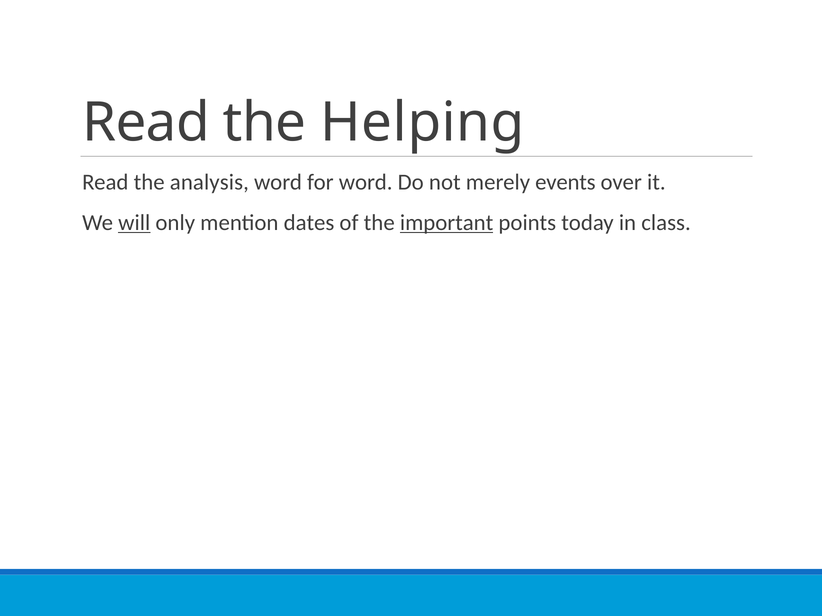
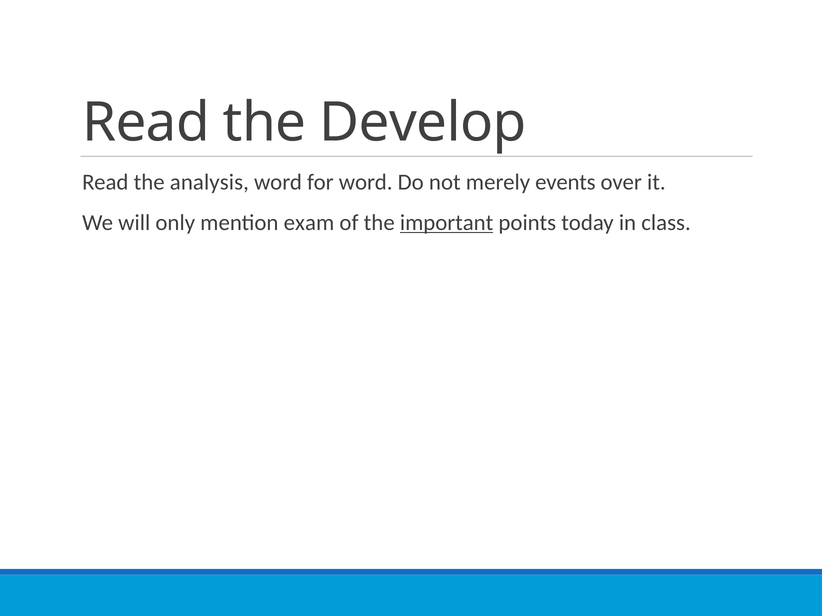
Helping: Helping -> Develop (423, 123)
will underline: present -> none (134, 223)
dates: dates -> exam (309, 223)
